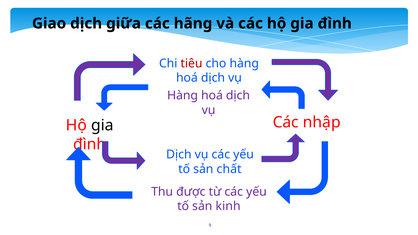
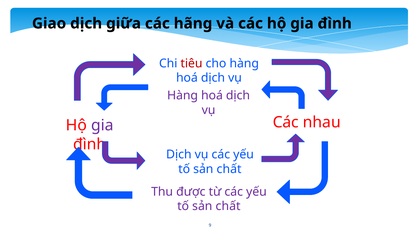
nhập: nhập -> nhau (322, 122)
gia colour: black -> purple (102, 126)
kinh: kinh -> chất (228, 206)
